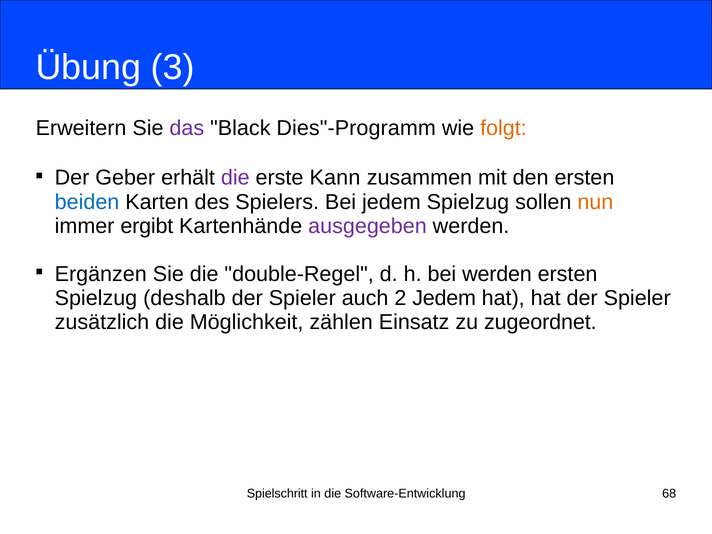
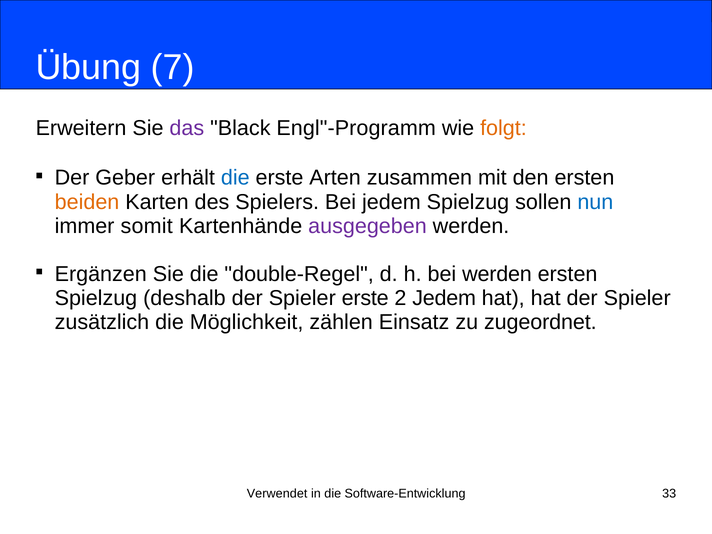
3: 3 -> 7 (173, 67)
Dies"-Programm: Dies"-Programm -> Engl"-Programm (356, 128)
die colour: purple -> blue (235, 178)
Kann: Kann -> Arten (335, 178)
beiden colour: blue -> orange (87, 202)
nun colour: orange -> blue (595, 202)
ergibt: ergibt -> somit (147, 226)
Spieler auch: auch -> erste (365, 298)
Spielschritt: Spielschritt -> Verwendet (277, 493)
68: 68 -> 33 (669, 493)
